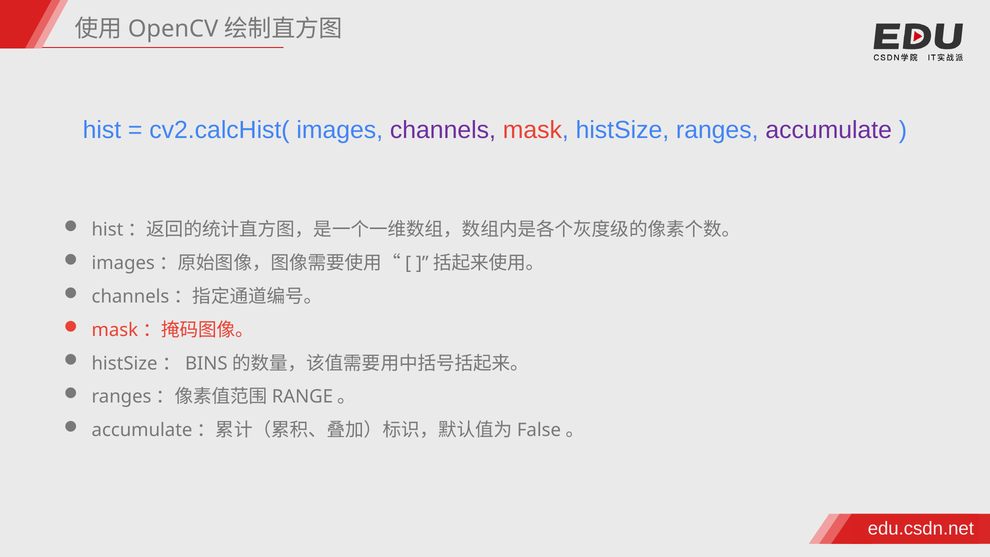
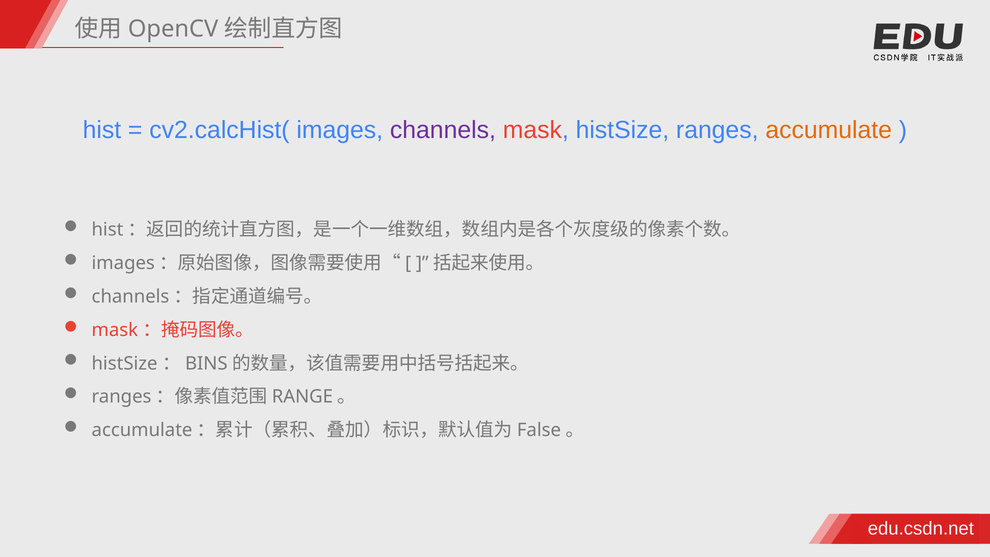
accumulate colour: purple -> orange (829, 130)
